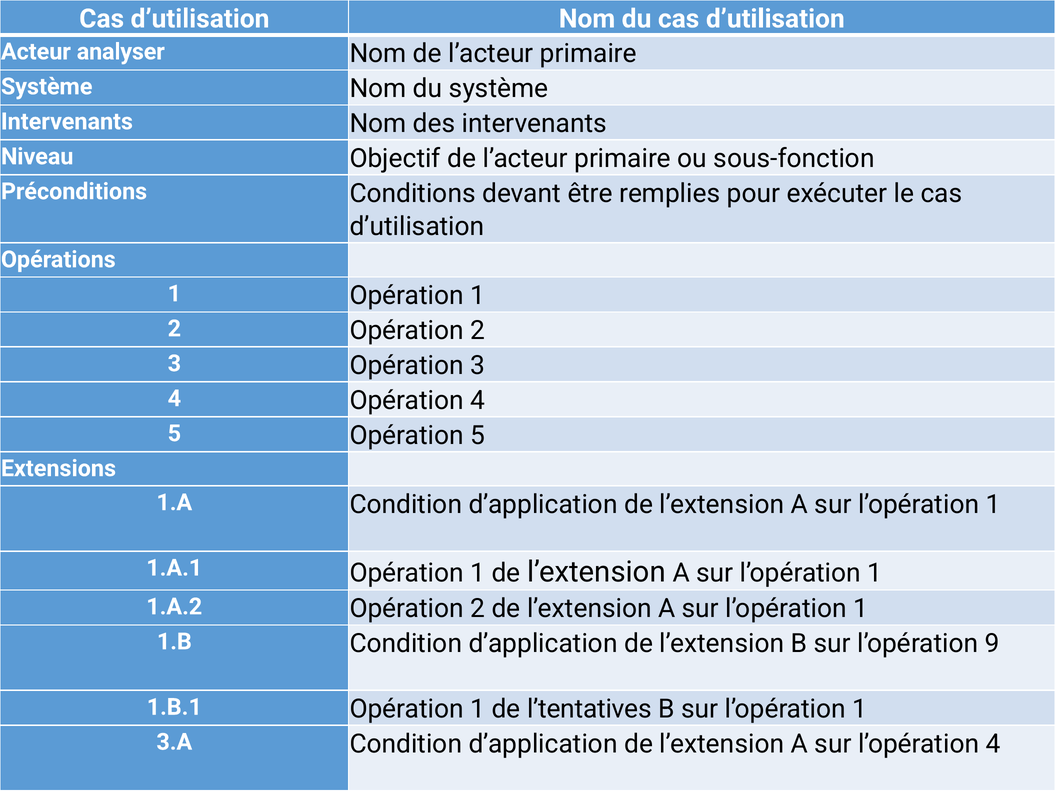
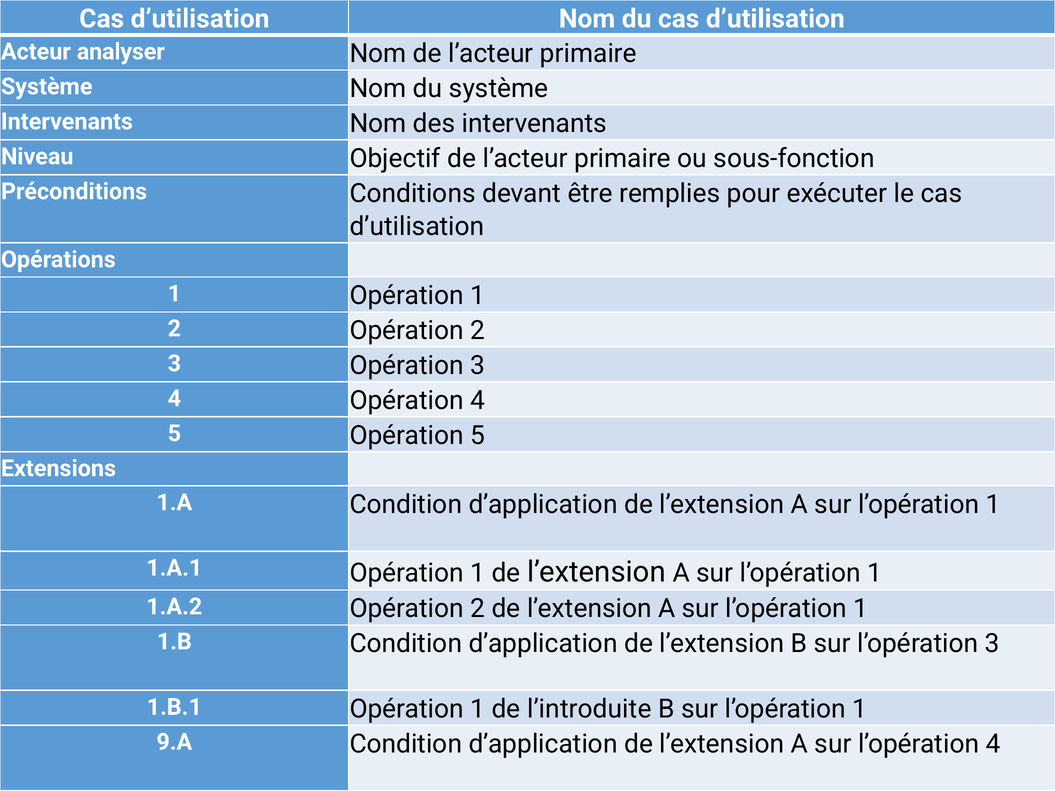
l’opération 9: 9 -> 3 (992, 644)
l’tentatives: l’tentatives -> l’introduite (589, 709)
3.A: 3.A -> 9.A (174, 742)
